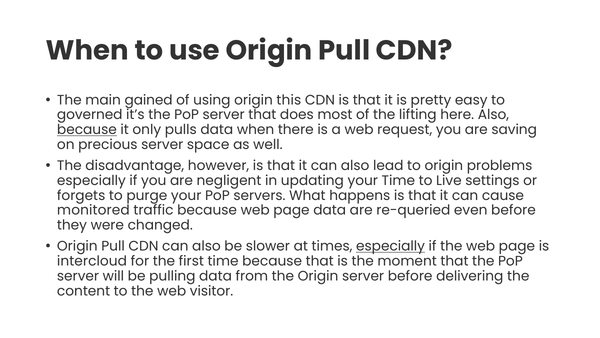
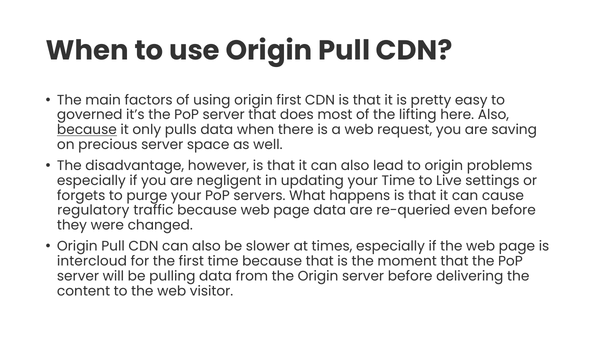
gained: gained -> factors (149, 100)
origin this: this -> first (289, 100)
monitored: monitored -> regulatory (93, 210)
especially underline: present -> none (391, 246)
